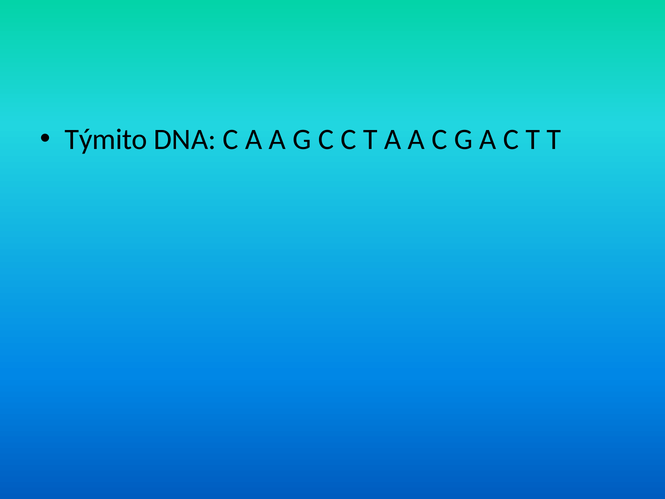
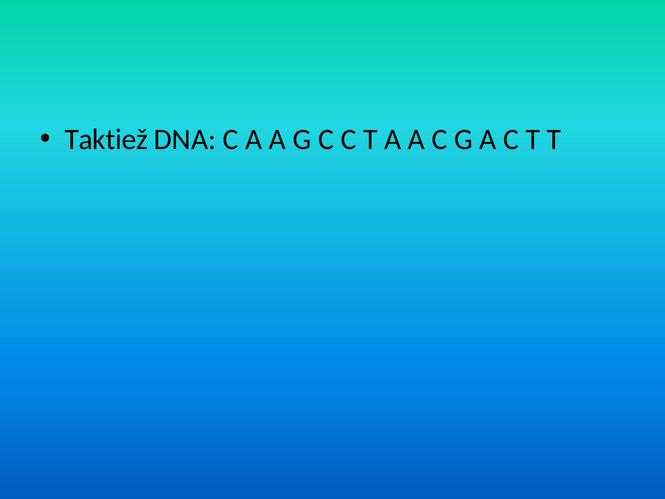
Týmito: Týmito -> Taktiež (106, 140)
